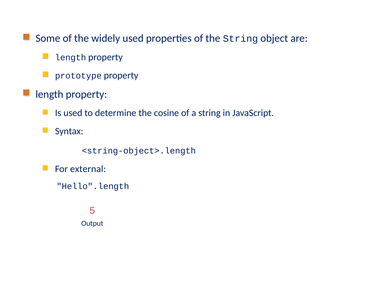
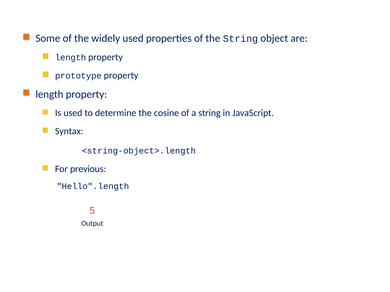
external: external -> previous (88, 169)
